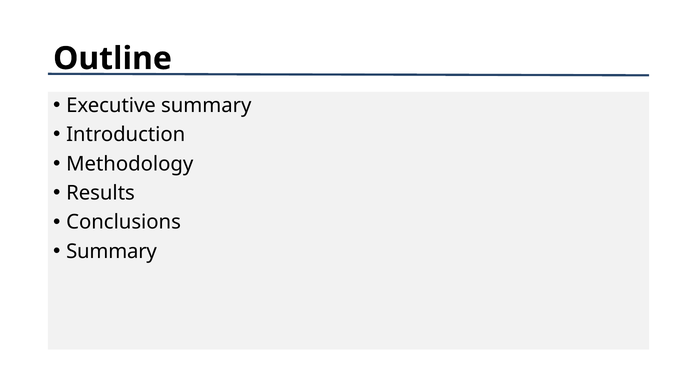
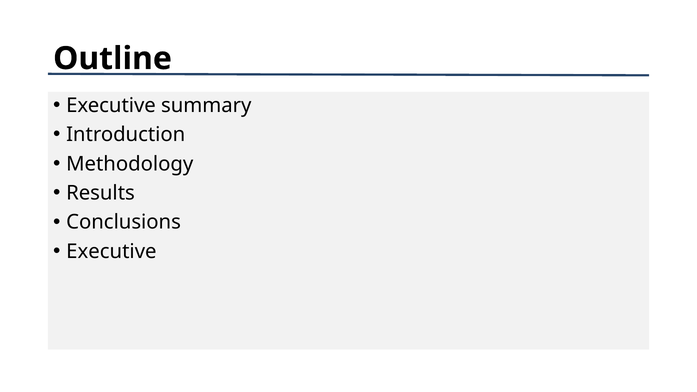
Summary: Summary -> Executive (111, 251)
